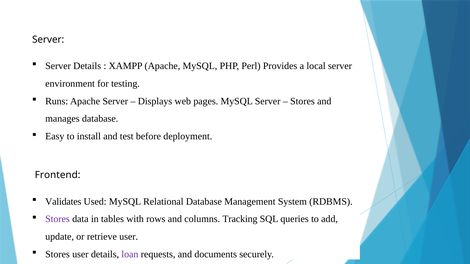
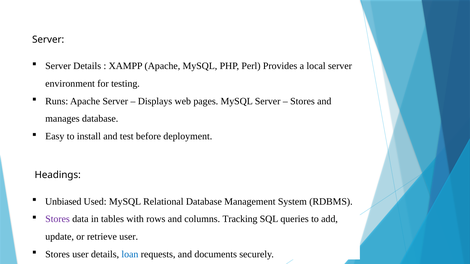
Frontend: Frontend -> Headings (58, 175)
Validates: Validates -> Unbiased (63, 202)
loan colour: purple -> blue (130, 255)
